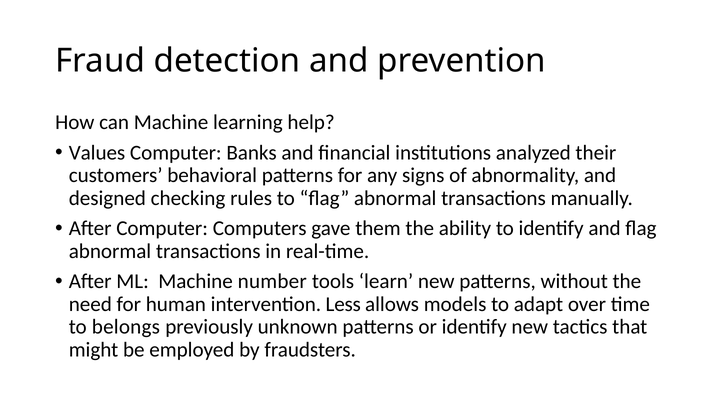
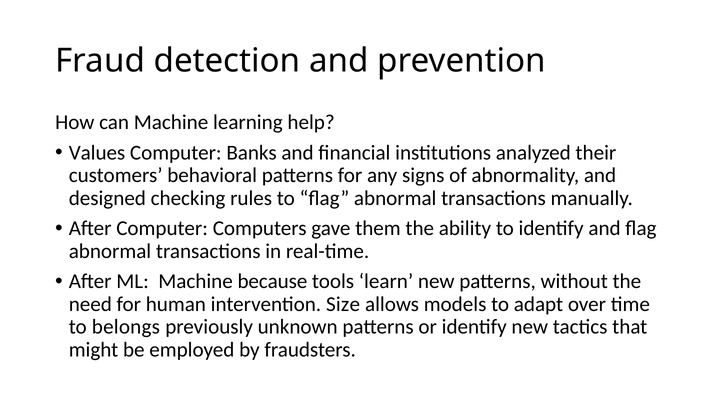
number: number -> because (272, 282)
Less: Less -> Size (343, 304)
